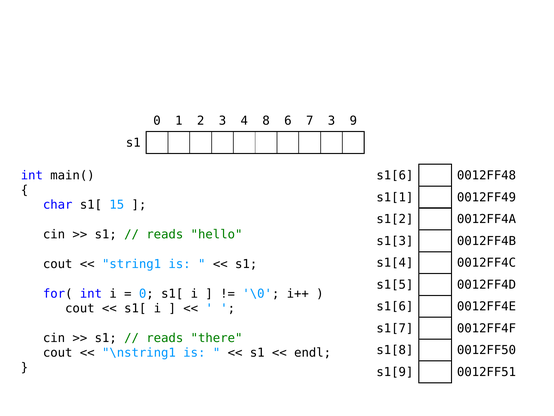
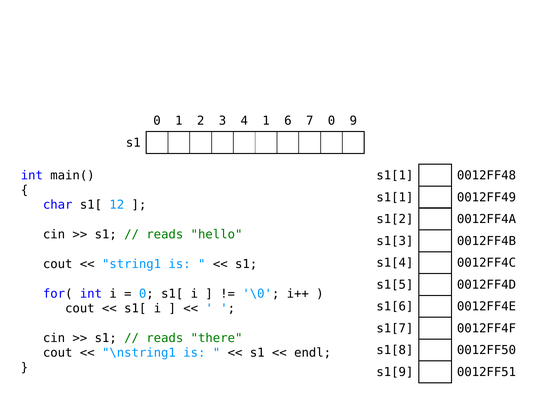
4 8: 8 -> 1 (266, 121)
7 3: 3 -> 0 (332, 121)
s1[6: s1[6 -> s1[1 (395, 175)
15: 15 -> 12 (117, 205)
